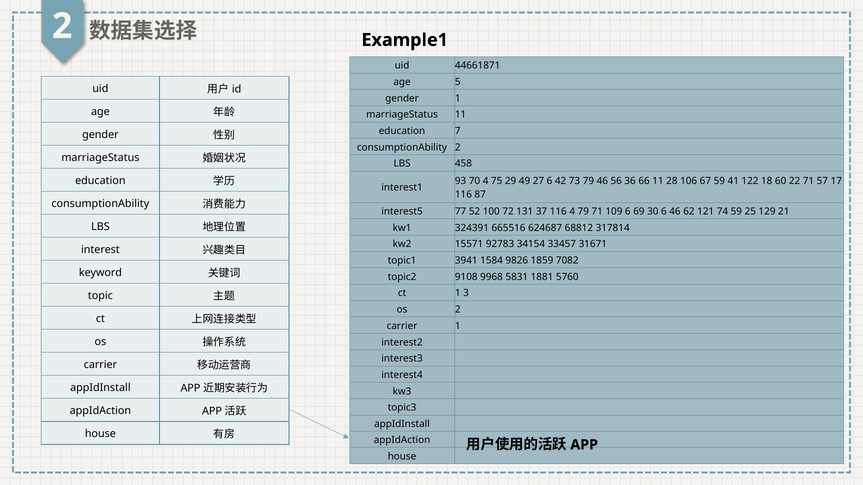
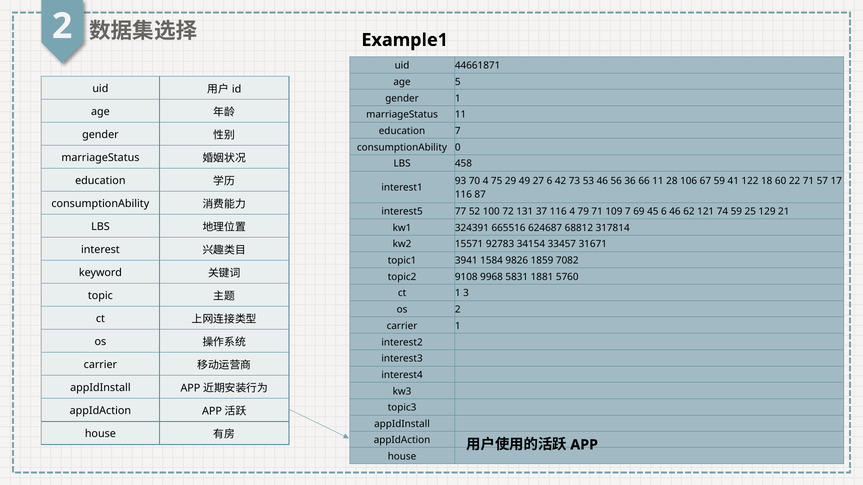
consumptionAbility 2: 2 -> 0 (458, 148)
73 79: 79 -> 53 (588, 181)
109 6: 6 -> 7 (628, 212)
30: 30 -> 45 (653, 212)
